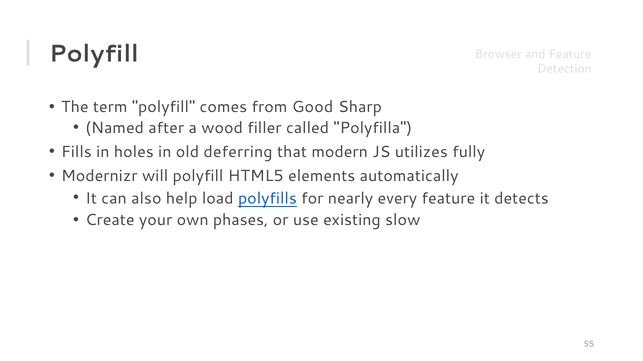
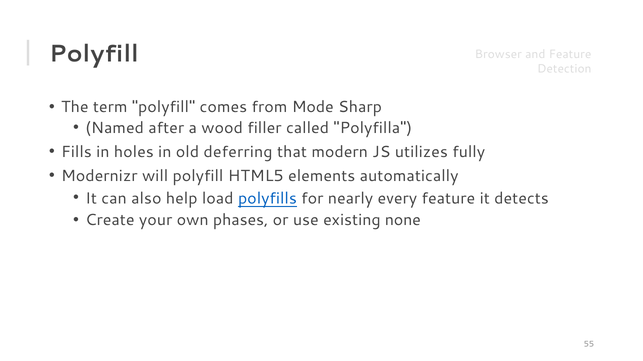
Good: Good -> Mode (313, 107)
slow: slow -> none (403, 221)
